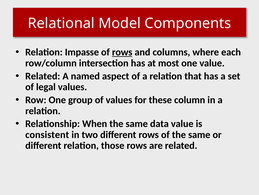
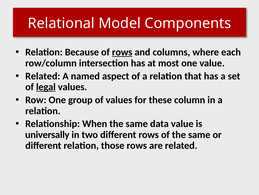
Impasse: Impasse -> Because (82, 52)
legal underline: none -> present (46, 87)
consistent: consistent -> universally (47, 134)
